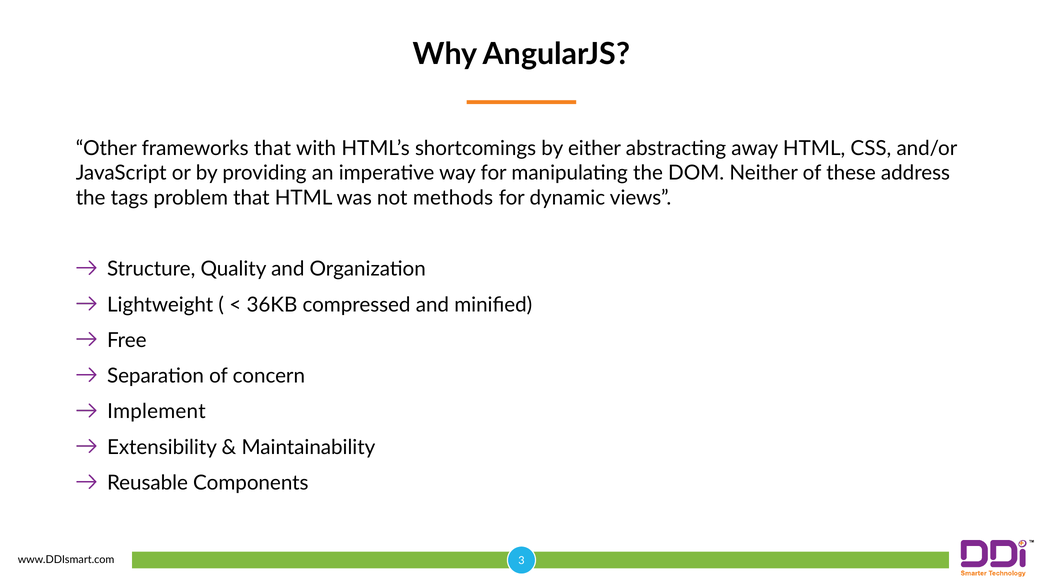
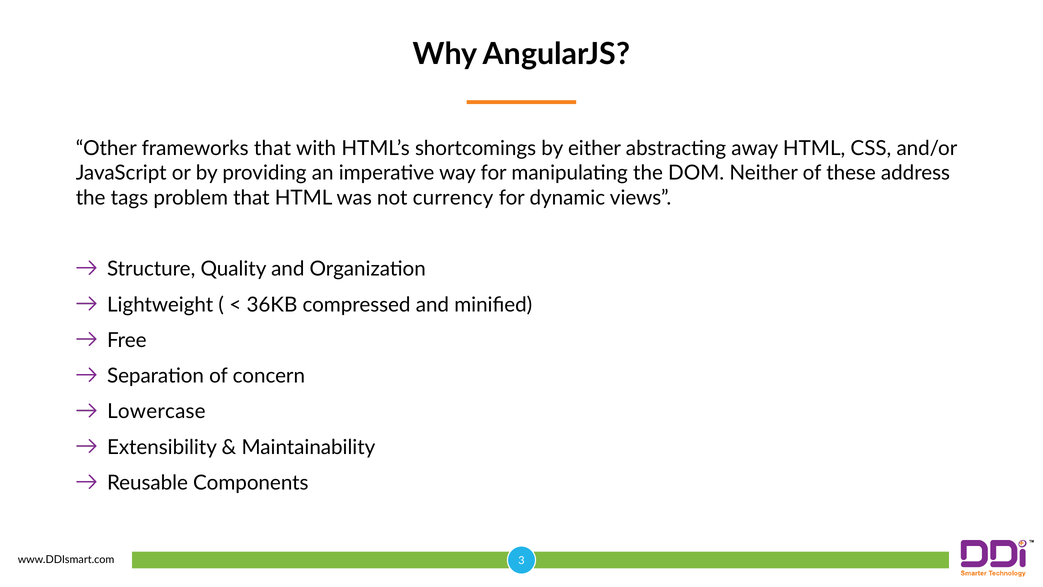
methods: methods -> currency (453, 198)
Implement: Implement -> Lowercase (156, 411)
